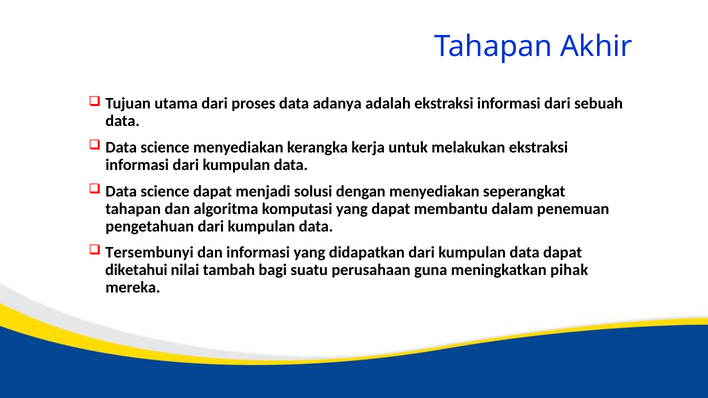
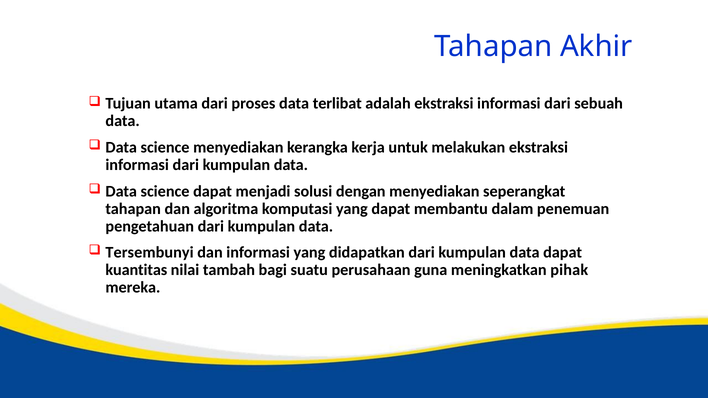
adanya: adanya -> terlibat (337, 104)
diketahui: diketahui -> kuantitas (136, 270)
